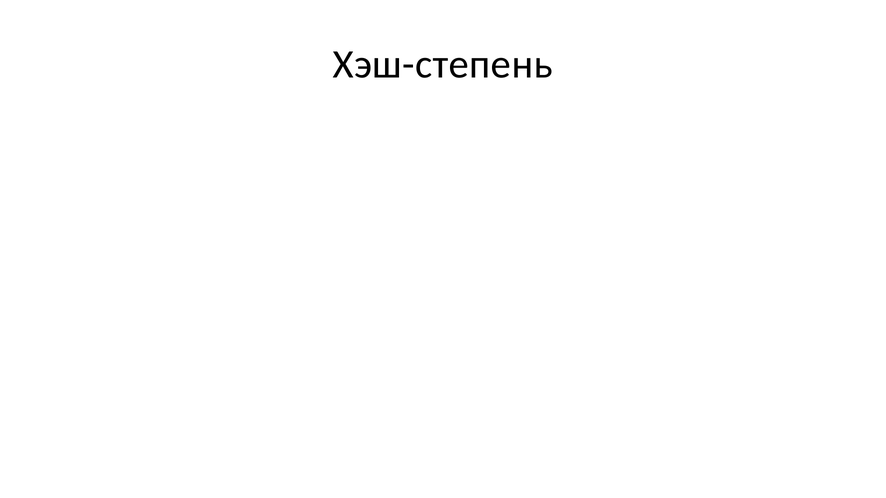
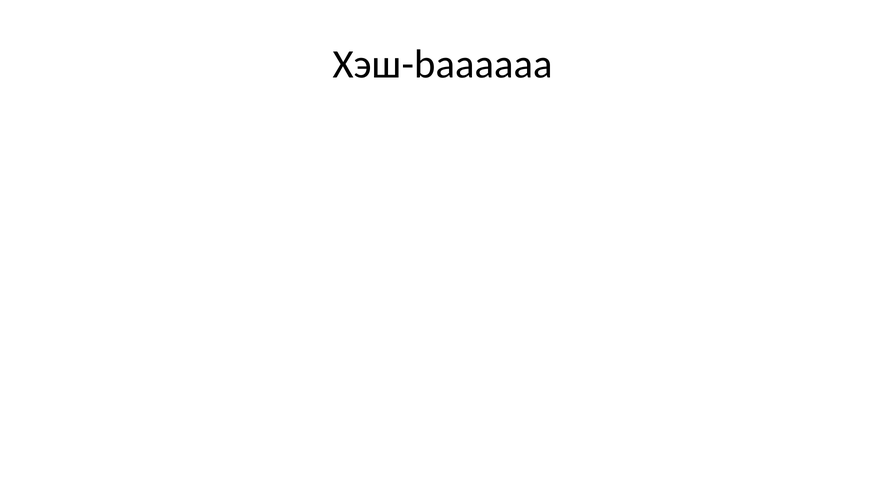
Хэш-степень: Хэш-степень -> Хэш-baaaaaa (443, 64)
